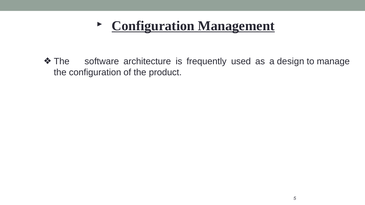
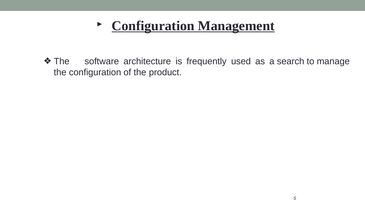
design: design -> search (291, 61)
